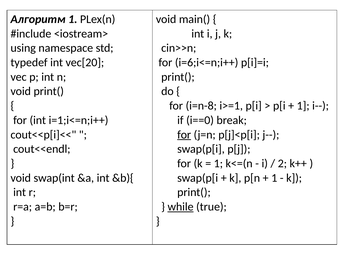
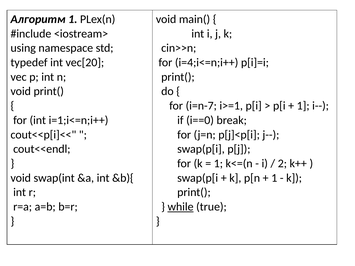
i=6;i<=n;i++: i=6;i<=n;i++ -> i=4;i<=n;i++ (207, 63)
i=n-8: i=n-8 -> i=n-7 (201, 106)
for underline: present -> none (184, 135)
